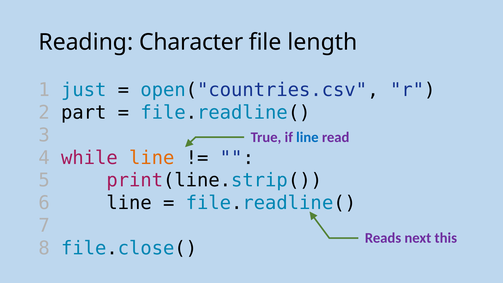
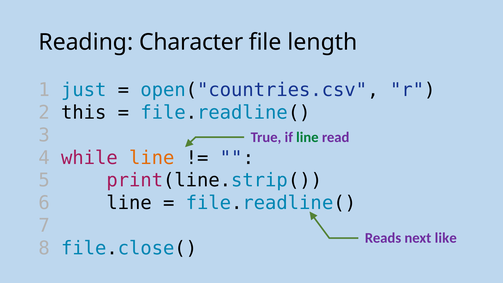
part: part -> this (84, 112)
line colour: blue -> green (307, 137)
this: this -> like (446, 238)
